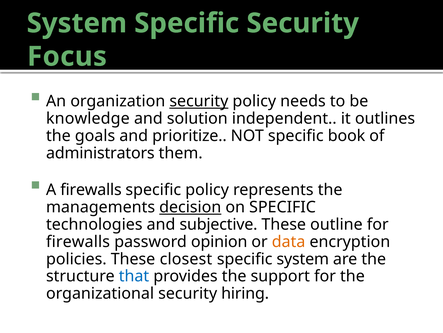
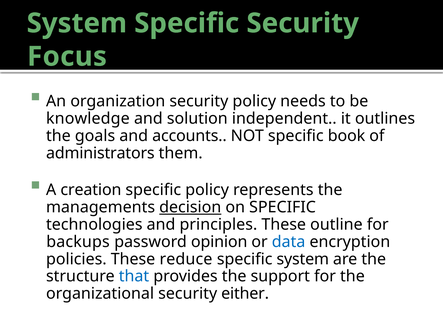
security underline: present -> none (199, 101)
prioritize: prioritize -> accounts (189, 136)
A firewalls: firewalls -> creation (91, 189)
subjective: subjective -> principles (218, 224)
firewalls: firewalls -> backups (78, 241)
data colour: orange -> blue (289, 241)
closest: closest -> reduce (186, 258)
hiring: hiring -> either (245, 293)
